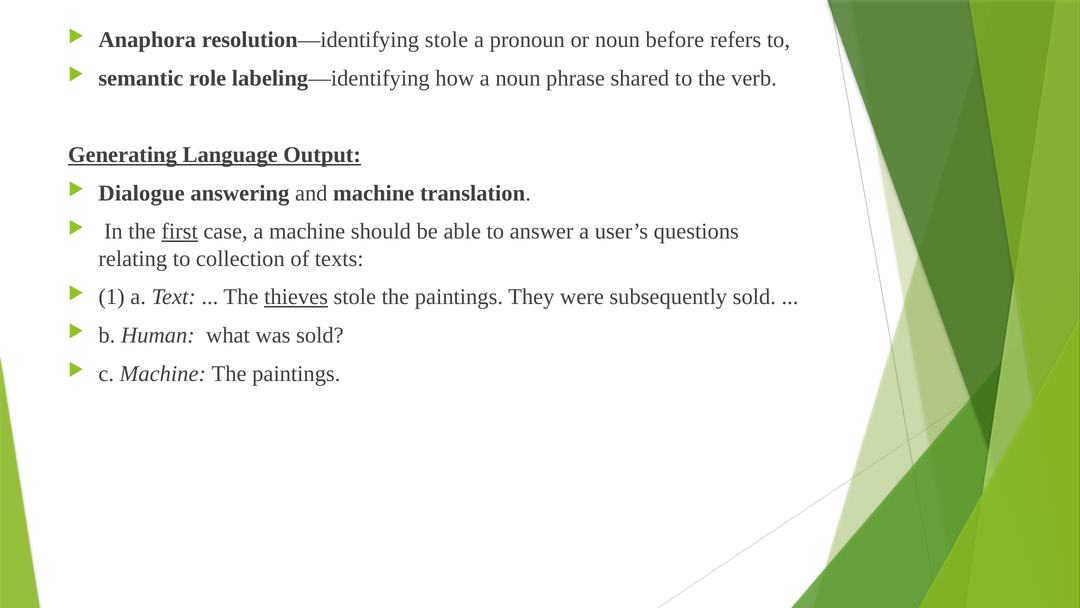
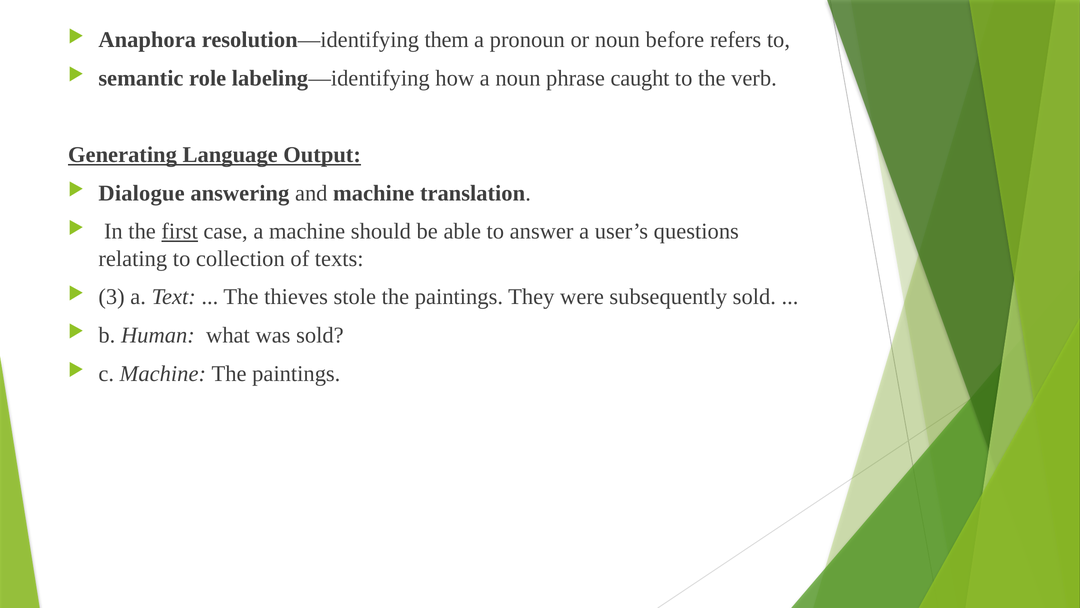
resolution—identifying stole: stole -> them (447, 40)
shared: shared -> caught (640, 78)
1: 1 -> 3 (112, 297)
thieves underline: present -> none (296, 297)
